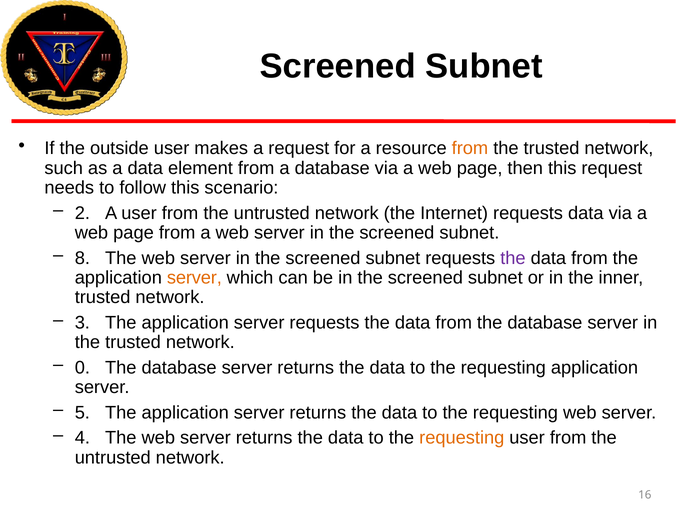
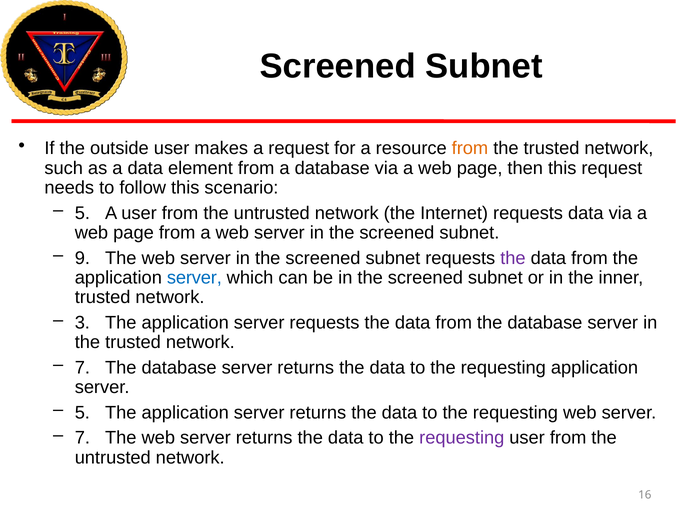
2: 2 -> 5 (82, 213)
8: 8 -> 9 (82, 258)
server colour: orange -> blue (194, 278)
0: 0 -> 7 (82, 368)
4: 4 -> 7 (82, 439)
requesting colour: orange -> purple (462, 439)
